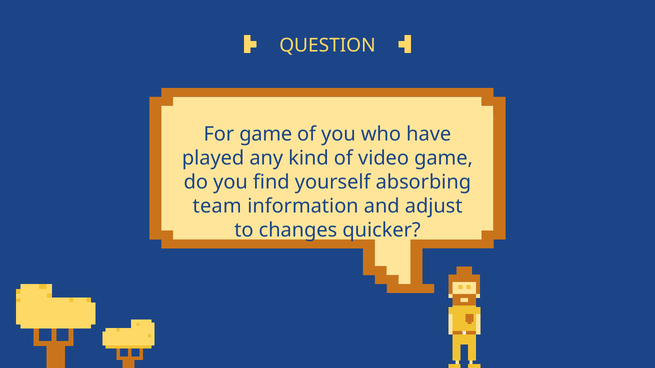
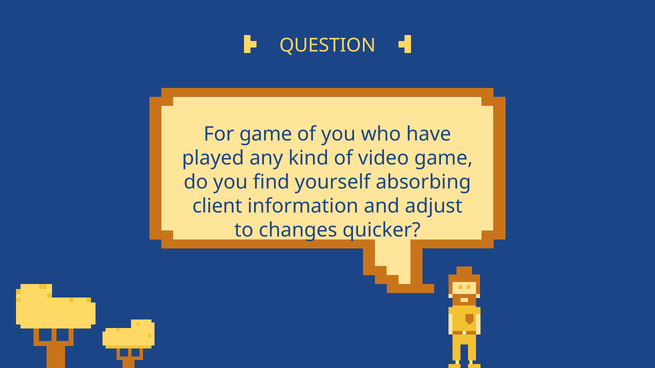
team: team -> client (217, 206)
